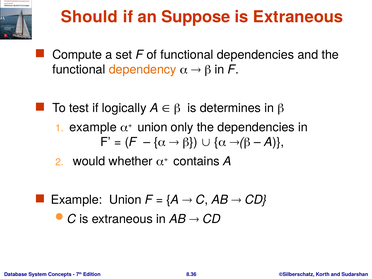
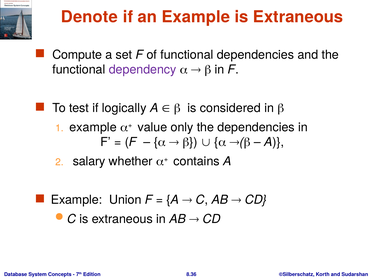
Should: Should -> Denote (89, 17)
an Suppose: Suppose -> Example (196, 17)
dependency colour: orange -> purple (143, 70)
determines: determines -> considered (230, 108)
union: union -> value (152, 127)
would: would -> salary (89, 161)
